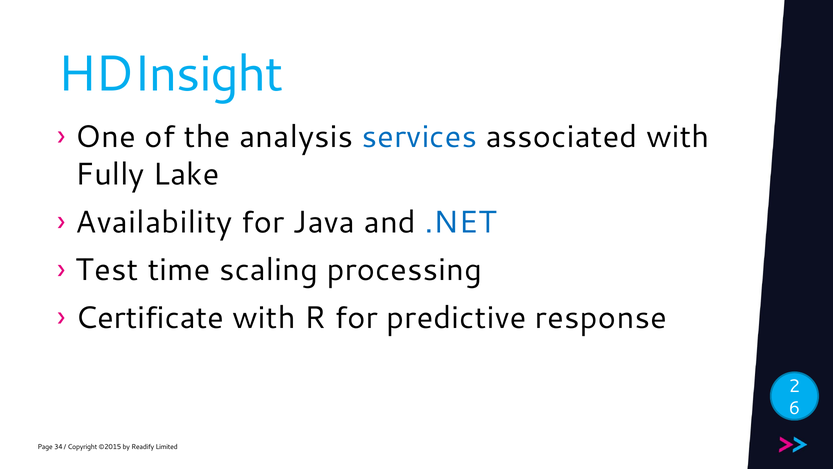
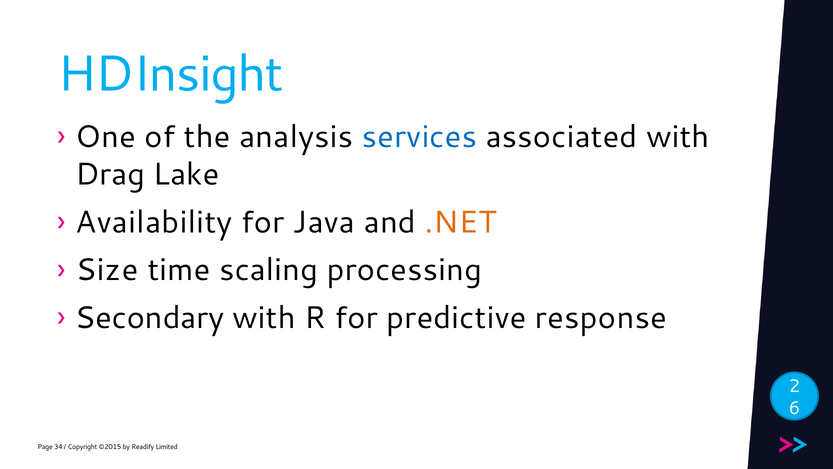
Fully: Fully -> Drag (110, 174)
.NET colour: blue -> orange (461, 222)
Test: Test -> Size (107, 270)
Certificate: Certificate -> Secondary (150, 318)
